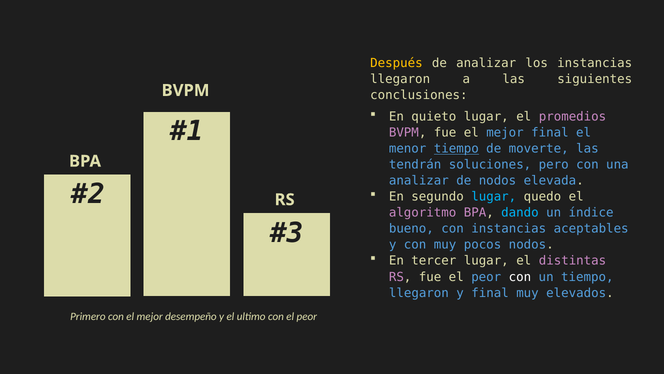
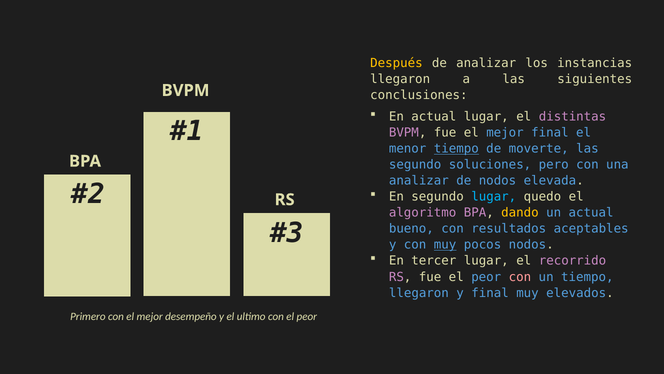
En quieto: quieto -> actual (434, 117)
promedios: promedios -> distintas (573, 117)
tendrán: tendrán -> segundo (415, 165)
dando colour: light blue -> yellow (520, 213)
un índice: índice -> actual (591, 213)
con instancias: instancias -> resultados (509, 229)
muy underline: none -> present (445, 245)
distintas: distintas -> recorrido (573, 261)
con colour: white -> pink (520, 277)
